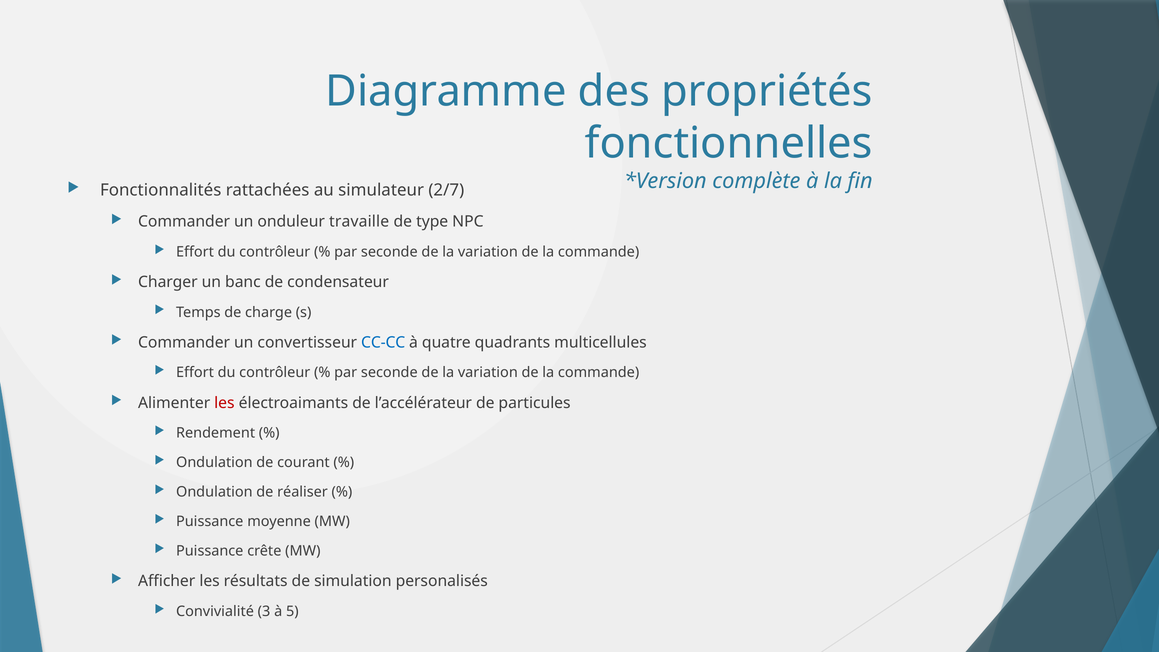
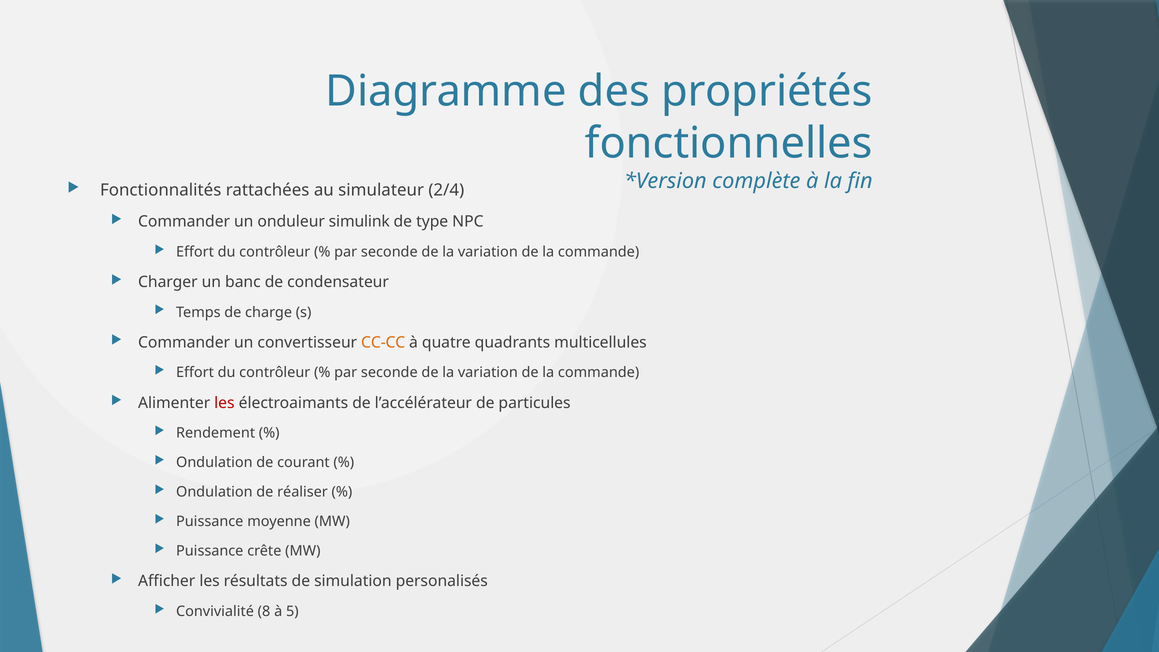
2/7: 2/7 -> 2/4 (446, 190)
travaille: travaille -> simulink (359, 222)
CC-CC colour: blue -> orange (383, 343)
3: 3 -> 8 (264, 611)
